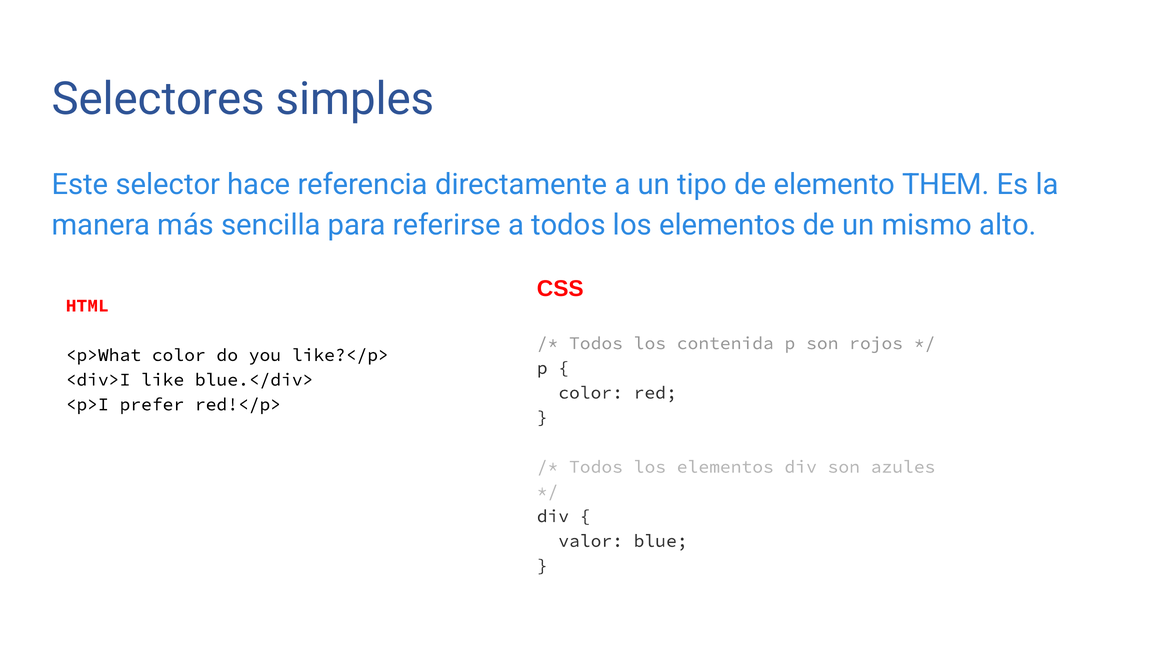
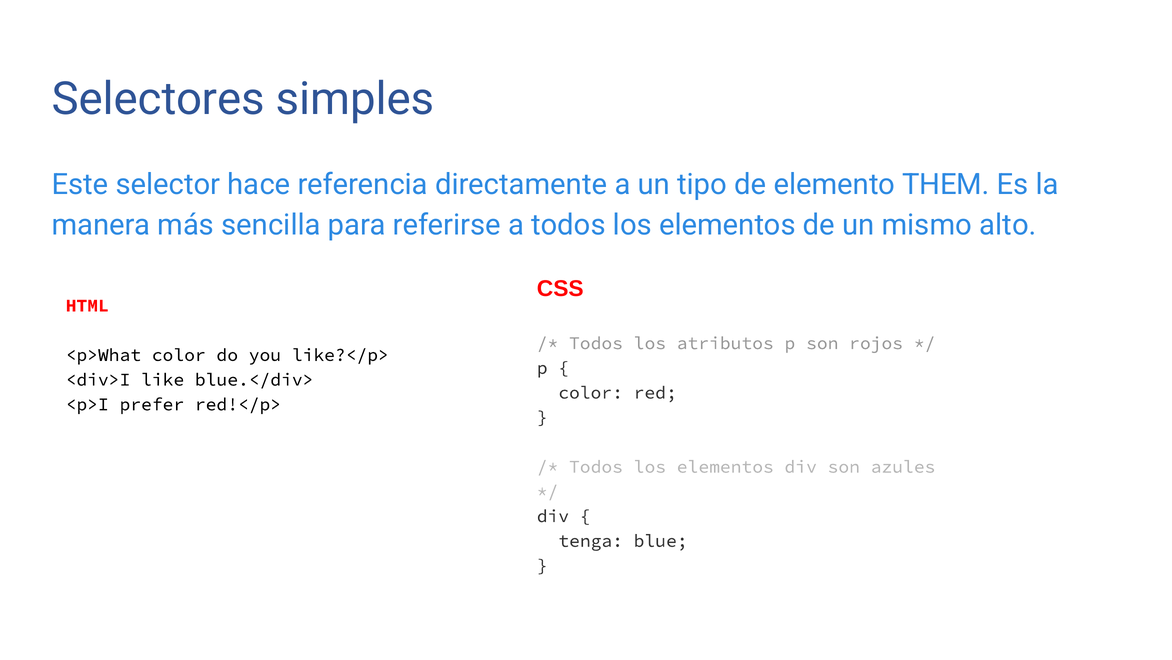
contenida: contenida -> atributos (725, 343)
valor: valor -> tenga (591, 540)
